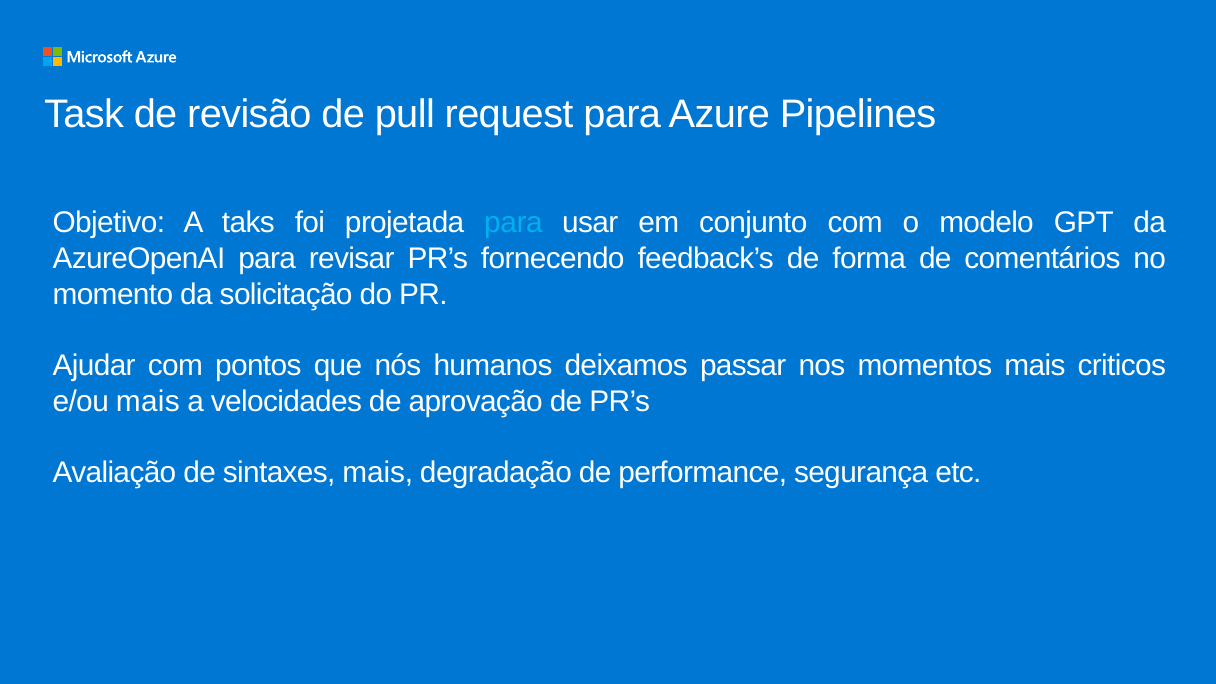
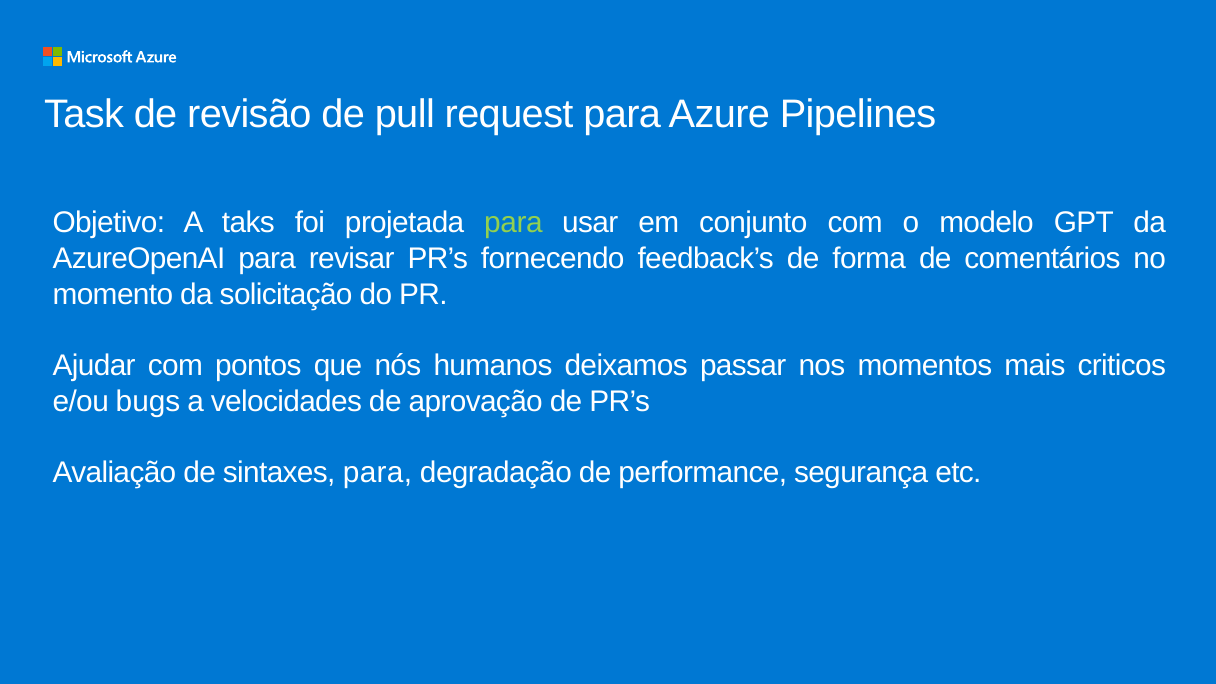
para colour: light blue -> light green (513, 223)
e/ou mais: mais -> bugs (148, 401)
sintaxes mais: mais -> para (378, 473)
